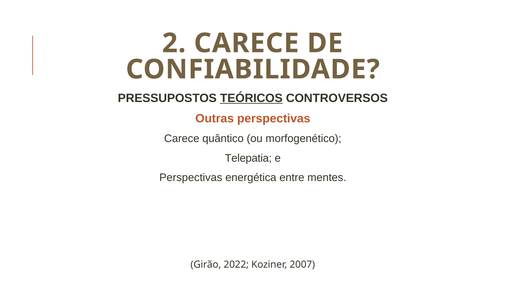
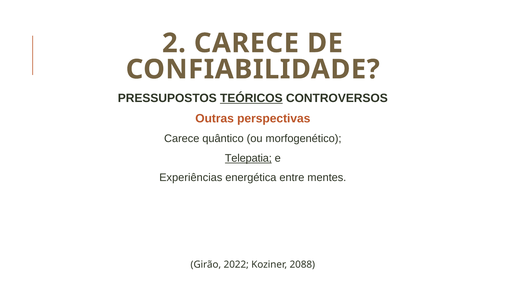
Telepatia underline: none -> present (248, 158)
Perspectivas: Perspectivas -> Experiências (191, 177)
2007: 2007 -> 2088 (302, 264)
